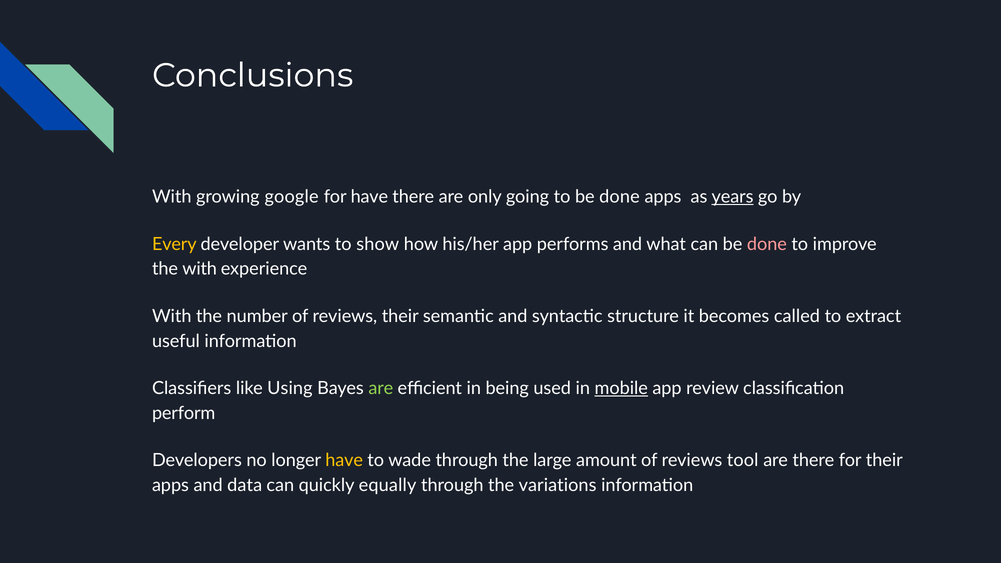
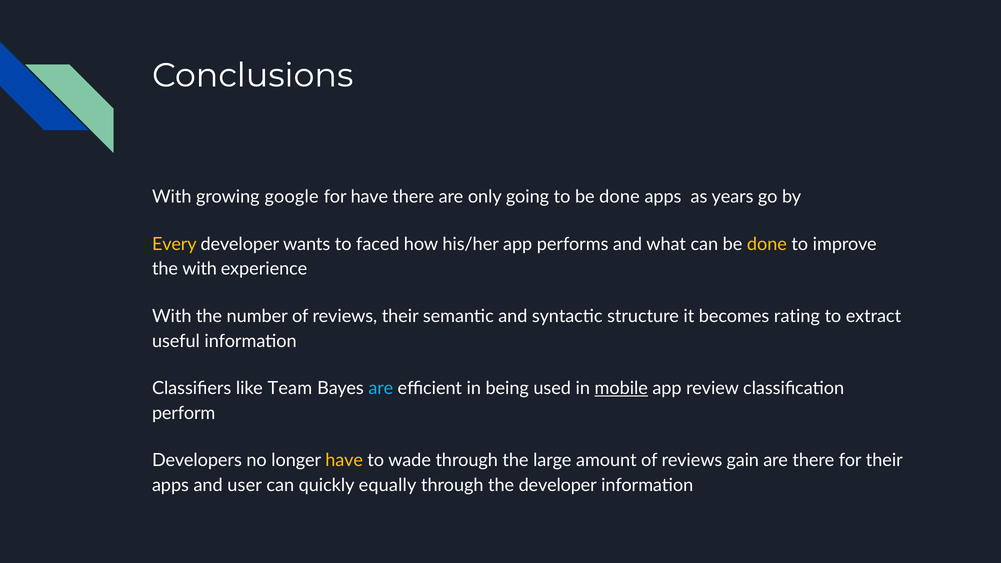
years underline: present -> none (733, 197)
show: show -> faced (378, 244)
done colour: pink -> yellow (767, 244)
called: called -> rating (797, 316)
Using: Using -> Team (290, 388)
are colour: light green -> light blue (381, 388)
tool: tool -> gain (743, 460)
data: data -> user (245, 485)
the variations: variations -> developer (558, 485)
